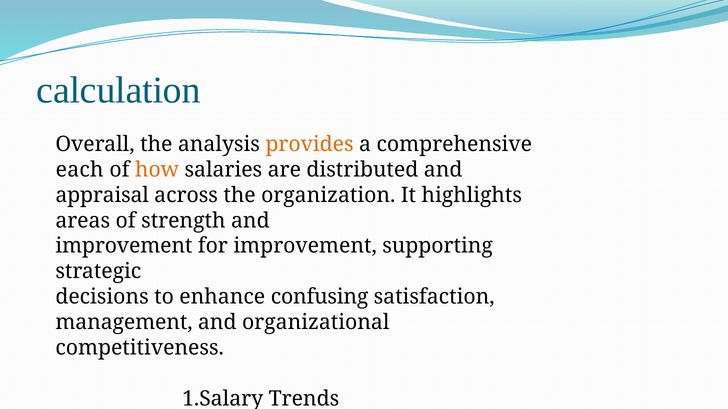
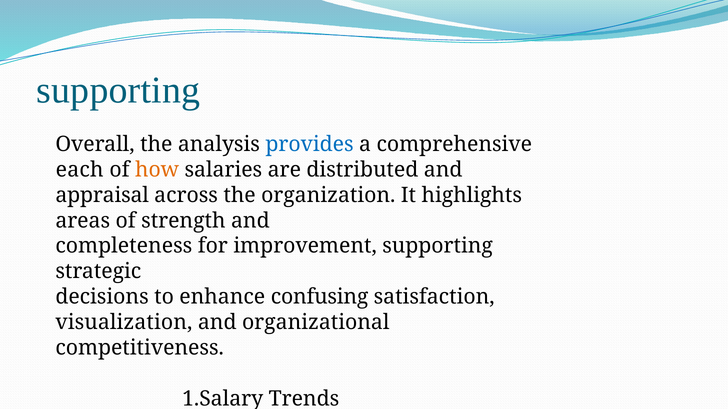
calculation: calculation -> supporting (118, 90)
provides colour: orange -> blue (310, 144)
improvement: improvement -> completeness (124, 246)
management: management -> visualization (124, 323)
